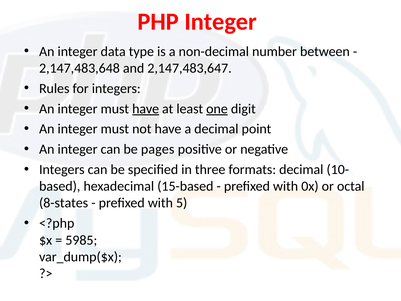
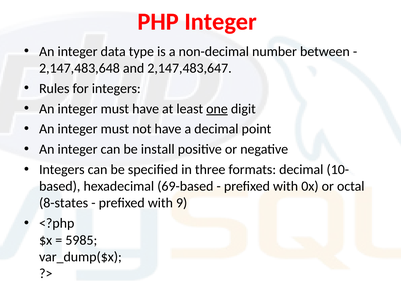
have underline: present -> none (146, 109)
pages: pages -> install (158, 149)
15-based: 15-based -> 69-based (185, 186)
5: 5 -> 9 (182, 203)
